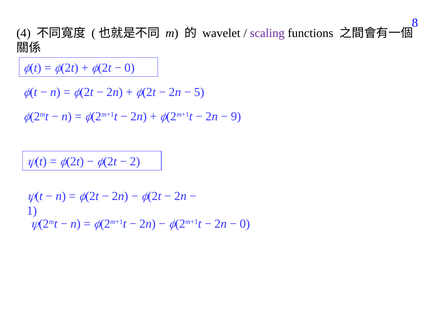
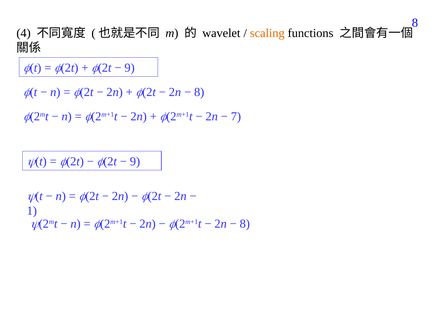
scaling colour: purple -> orange (267, 33)
0: 0 -> 9 (130, 68)
5: 5 -> 8 (199, 92)
9: 9 -> 7 (236, 117)
2: 2 -> 9 (135, 162)
0: 0 -> 8 (245, 224)
